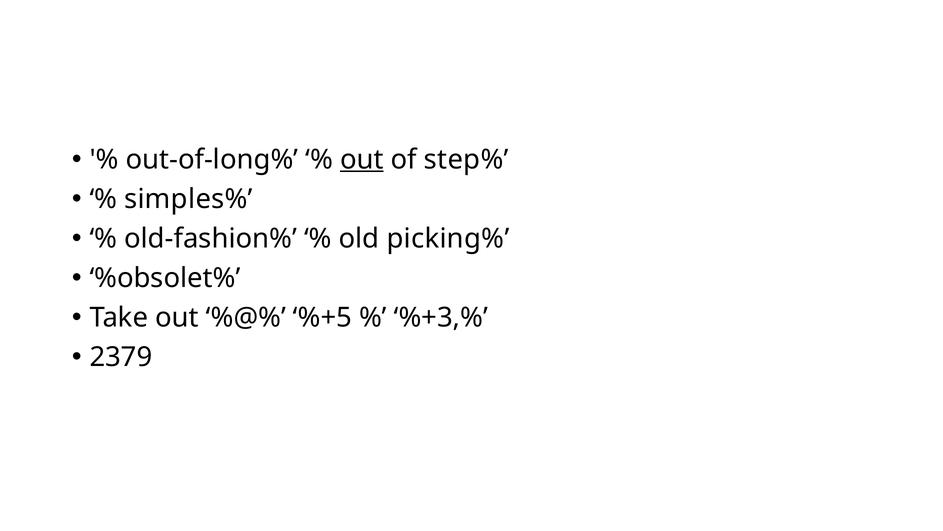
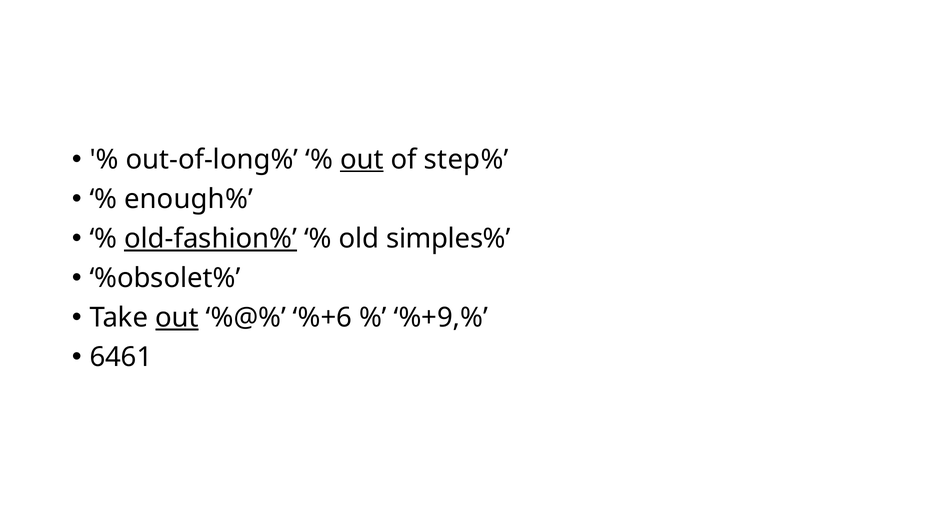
simples%: simples% -> enough% (189, 199)
old-fashion% underline: none -> present (211, 238)
picking%: picking% -> simples% (448, 238)
out underline: none -> present (177, 317)
%+5: %+5 -> %+6 (322, 317)
%+3,%: %+3,% -> %+9,% (441, 317)
2379: 2379 -> 6461 (121, 357)
